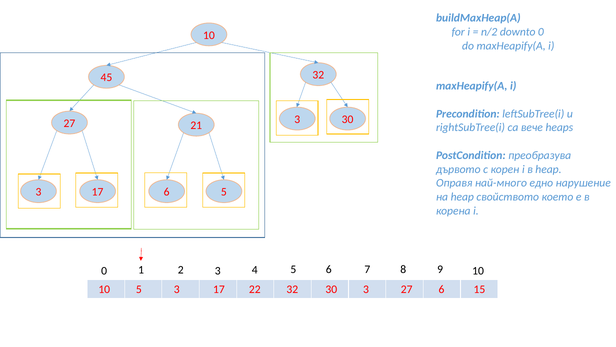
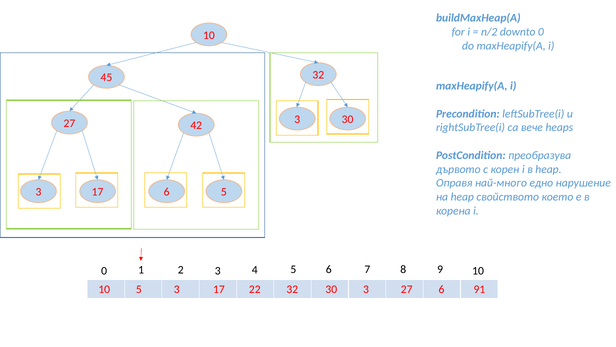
21: 21 -> 42 (196, 125)
15: 15 -> 91 (479, 289)
